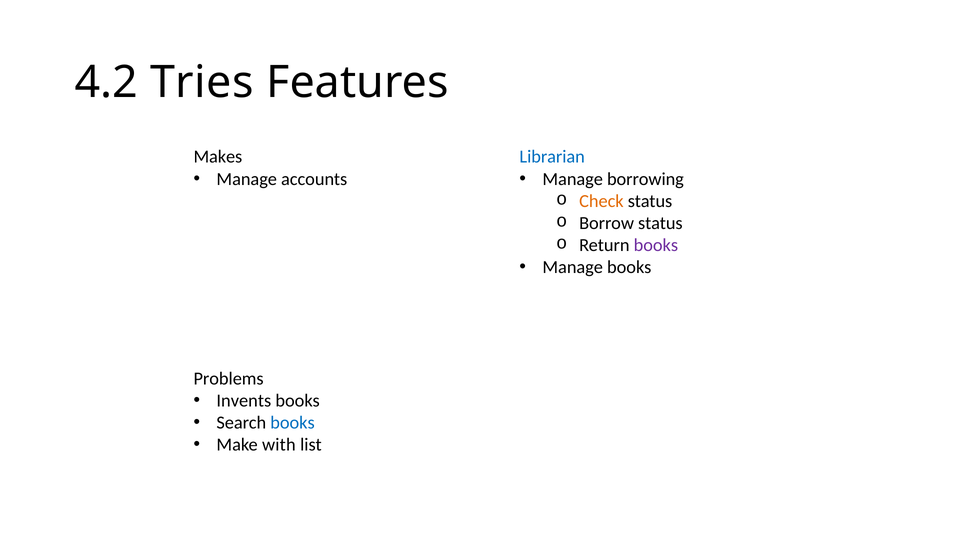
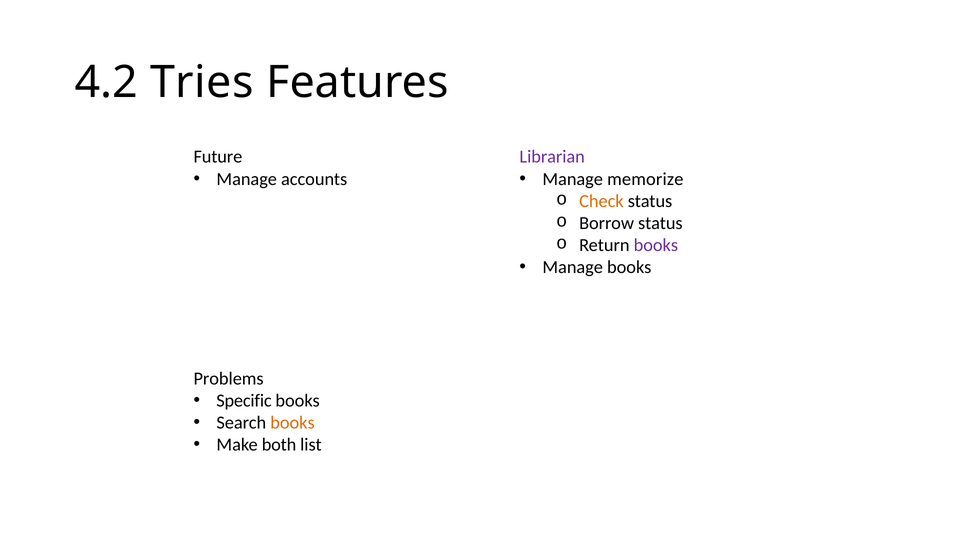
Makes: Makes -> Future (218, 157)
Librarian colour: blue -> purple (552, 157)
borrowing: borrowing -> memorize (645, 179)
Invents: Invents -> Specific (244, 400)
books colour: blue -> orange (293, 422)
with: with -> both (279, 444)
